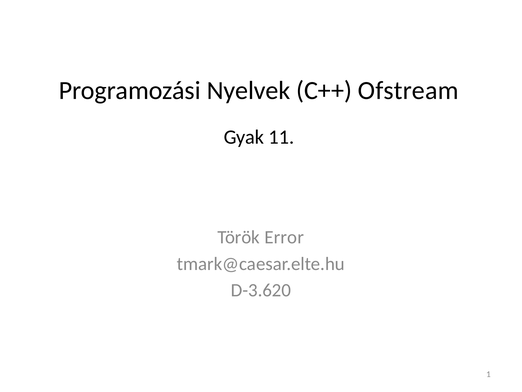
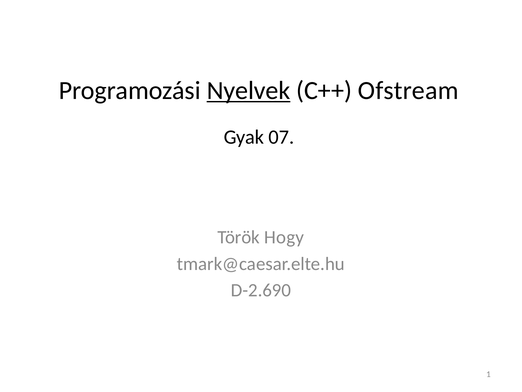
Nyelvek underline: none -> present (249, 90)
11: 11 -> 07 (281, 137)
Error: Error -> Hogy (284, 237)
D-3.620: D-3.620 -> D-2.690 (261, 290)
